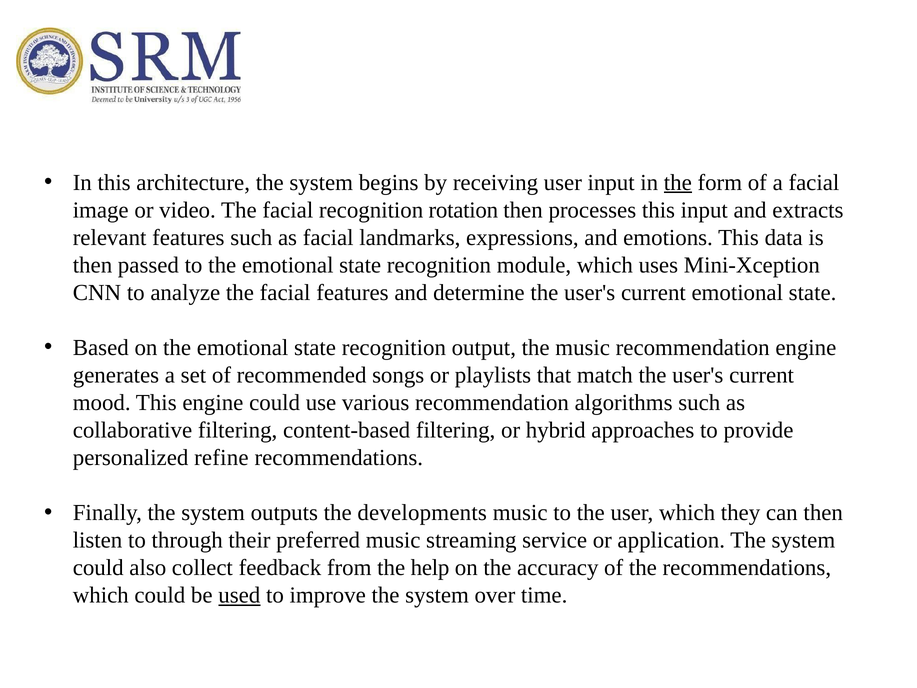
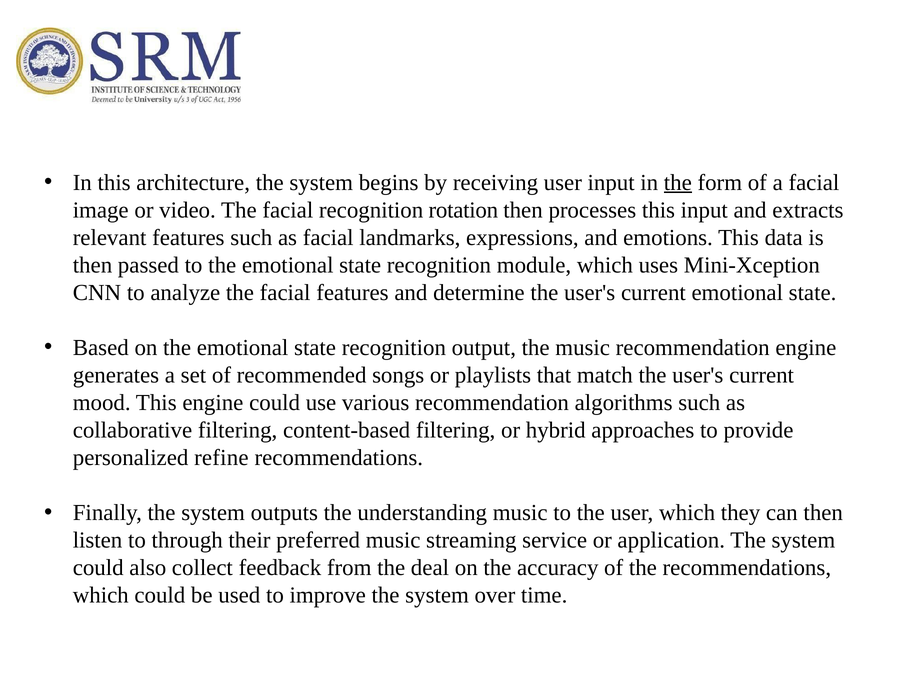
developments: developments -> understanding (422, 513)
help: help -> deal (430, 568)
used underline: present -> none (239, 595)
